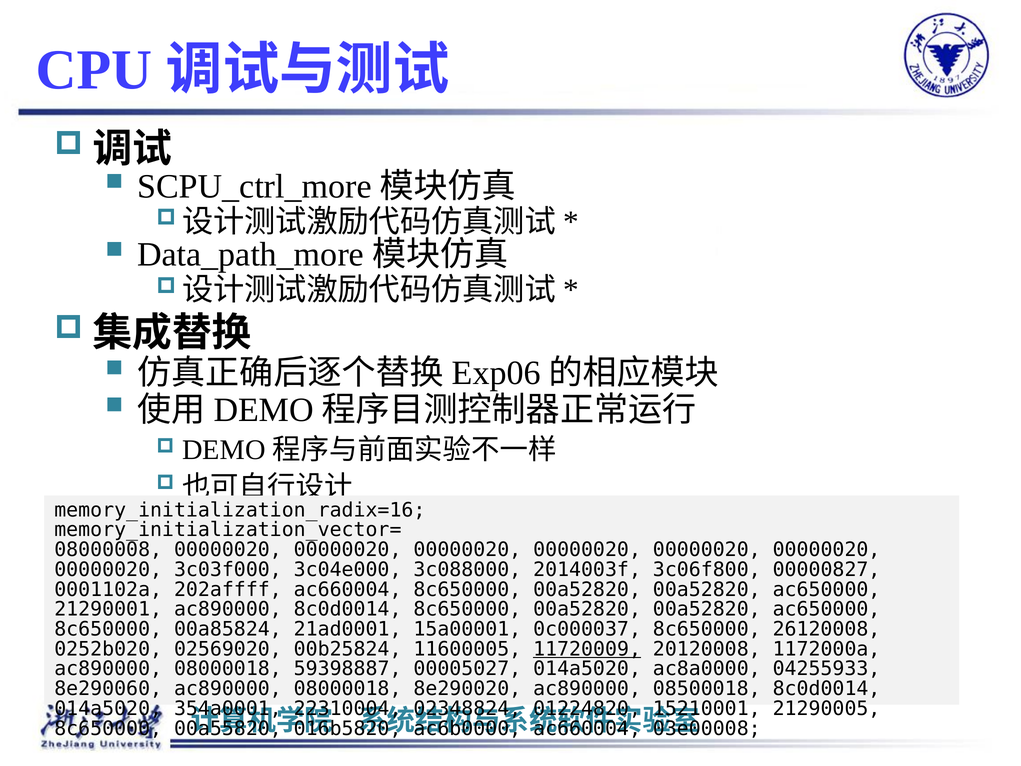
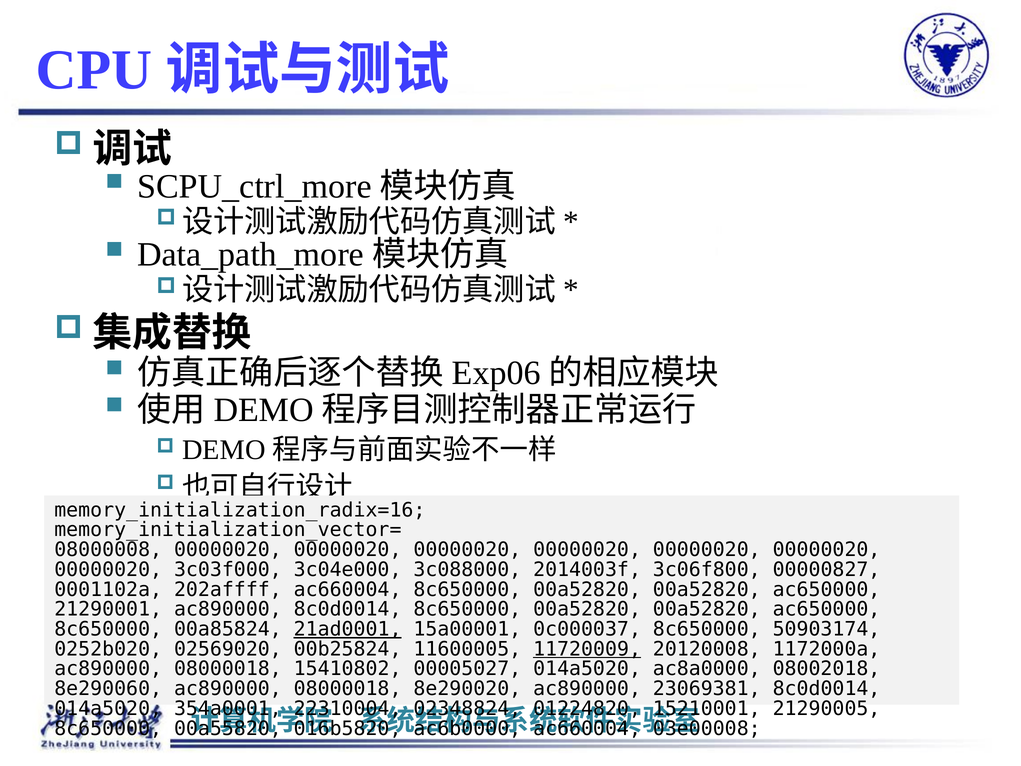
21ad0001 underline: none -> present (348, 629)
26120008: 26120008 -> 50903174 (826, 629)
59398887: 59398887 -> 15410802 (348, 669)
04255933: 04255933 -> 08002018 (826, 669)
08500018: 08500018 -> 23069381 (707, 689)
